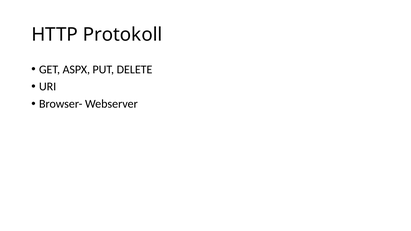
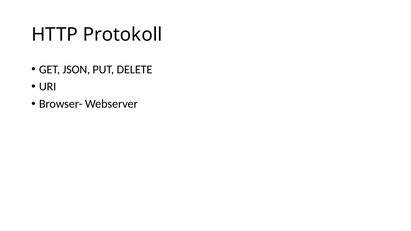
ASPX: ASPX -> JSON (76, 69)
